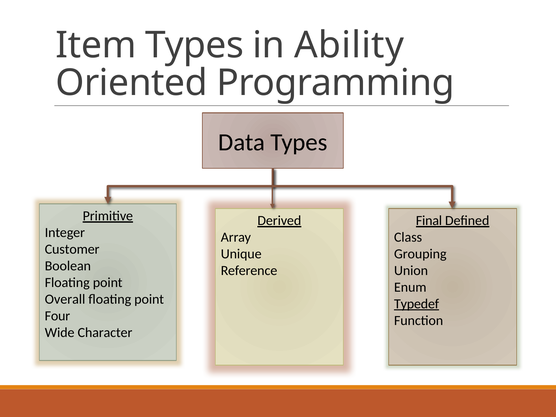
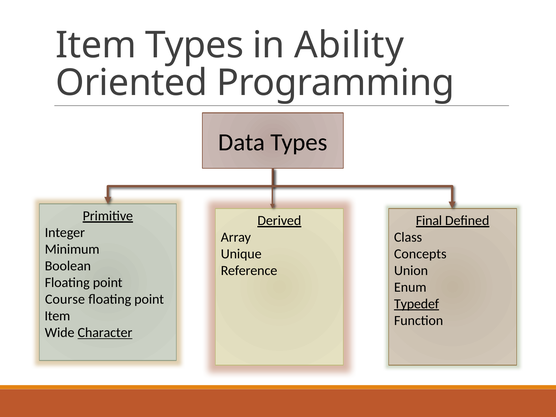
Customer: Customer -> Minimum (72, 249)
Grouping: Grouping -> Concepts (420, 254)
Overall: Overall -> Course (65, 299)
Four: Four -> Item (57, 316)
Character underline: none -> present (105, 333)
